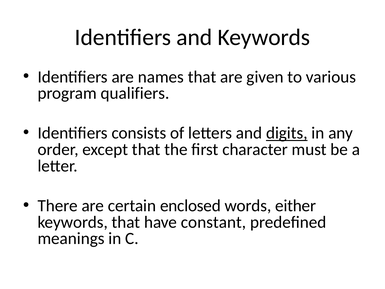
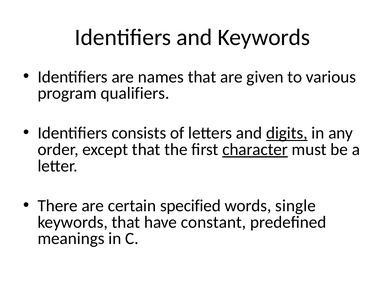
character underline: none -> present (255, 149)
enclosed: enclosed -> specified (190, 206)
either: either -> single (296, 206)
